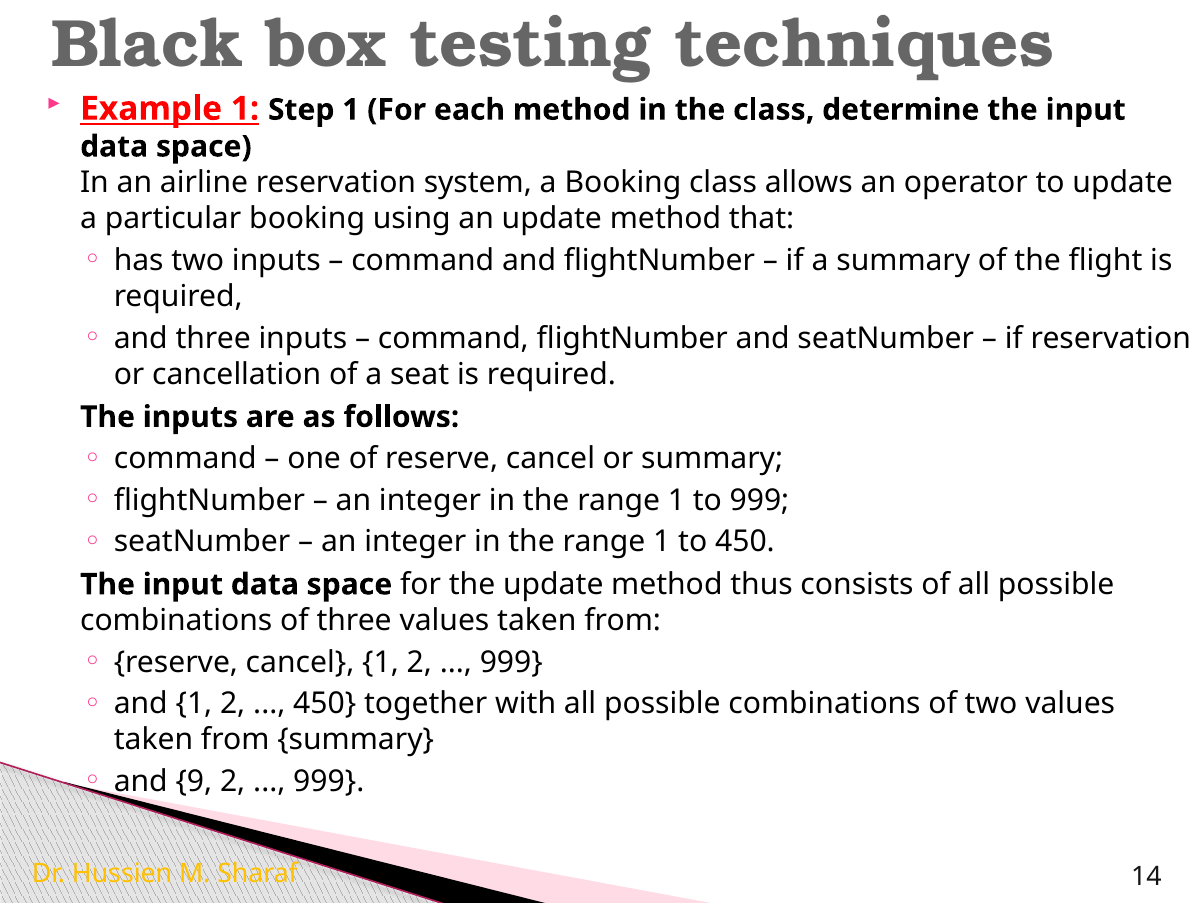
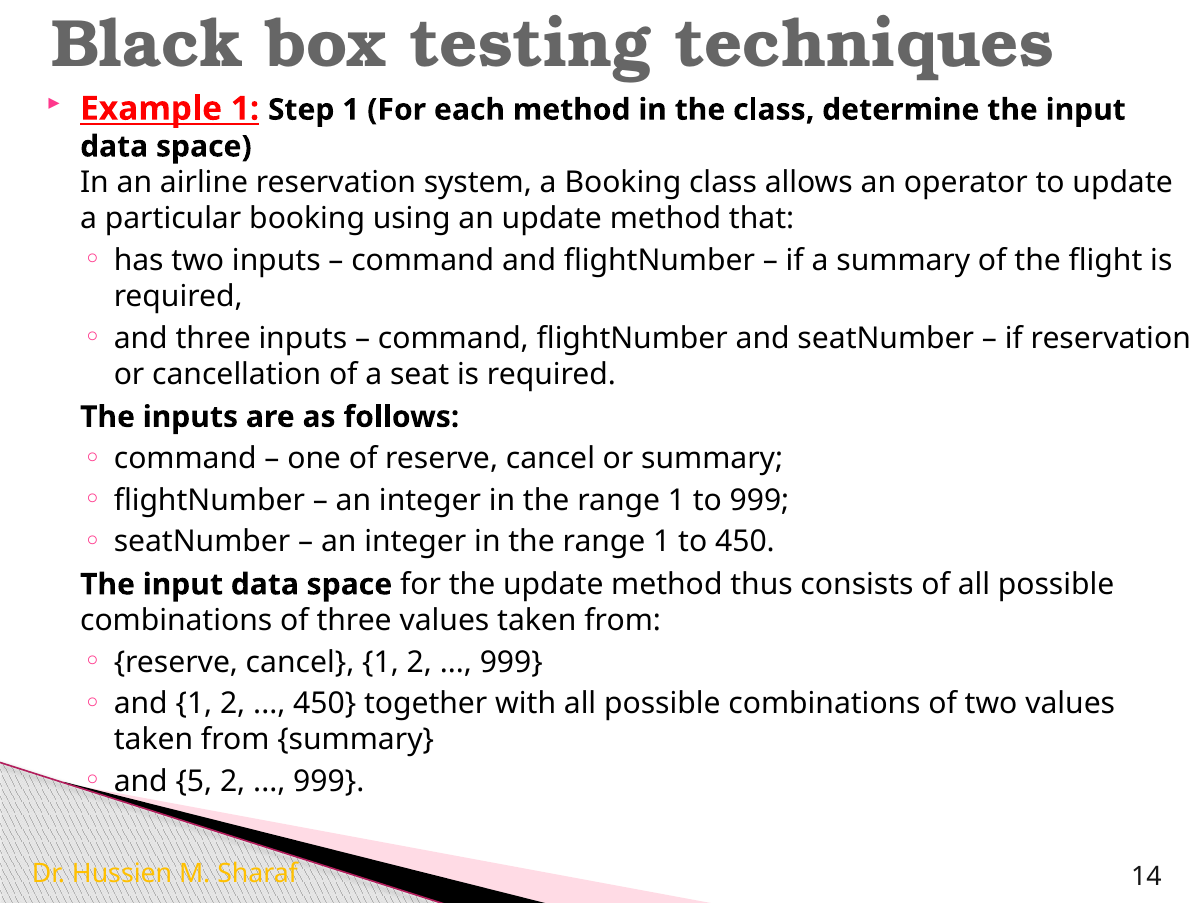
9: 9 -> 5 (194, 781)
